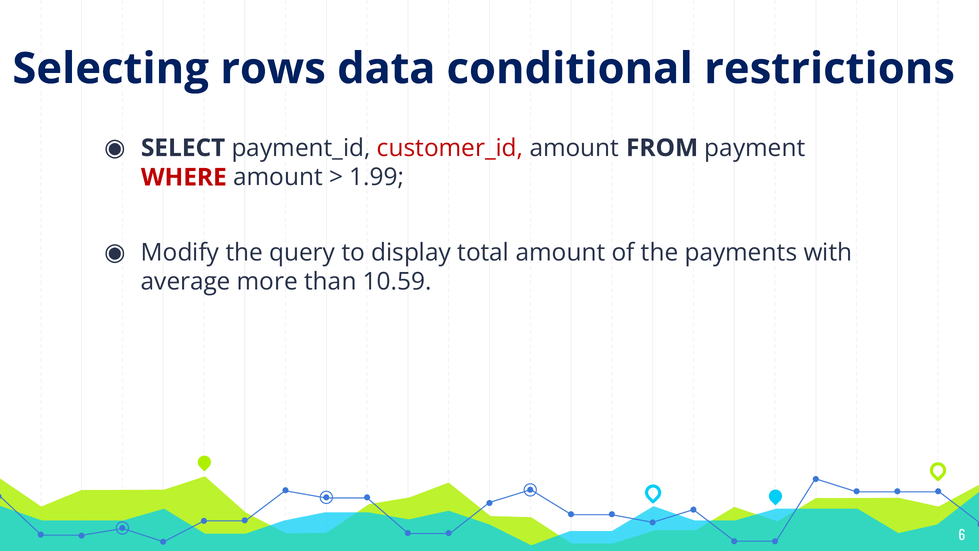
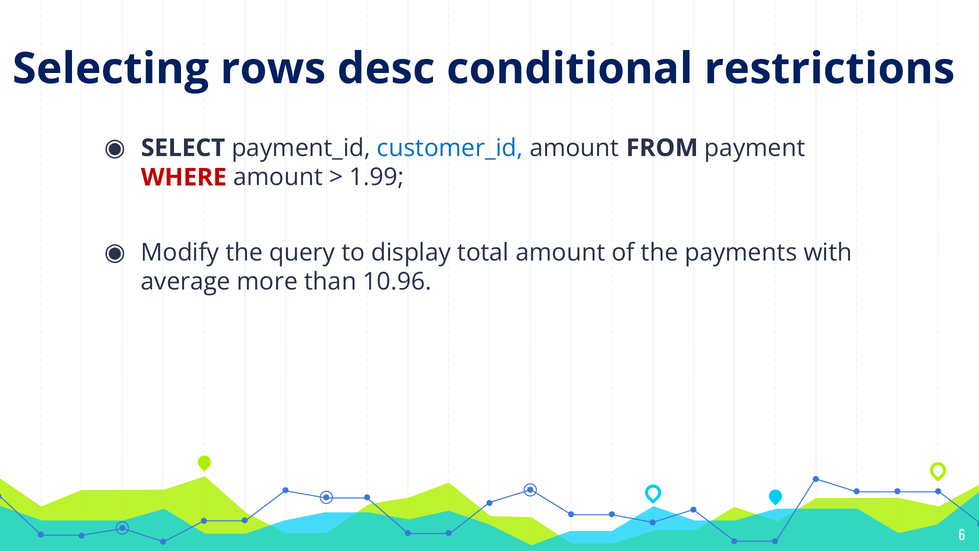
data: data -> desc (386, 69)
customer_id colour: red -> blue (450, 148)
10.59: 10.59 -> 10.96 (397, 282)
